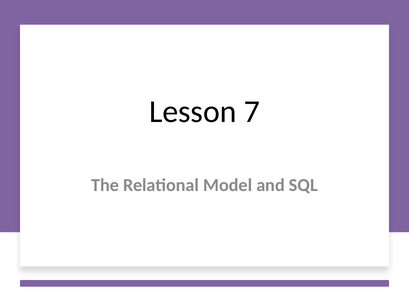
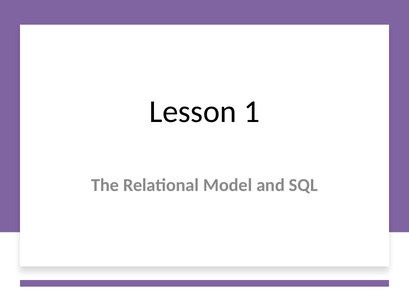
7: 7 -> 1 (252, 111)
